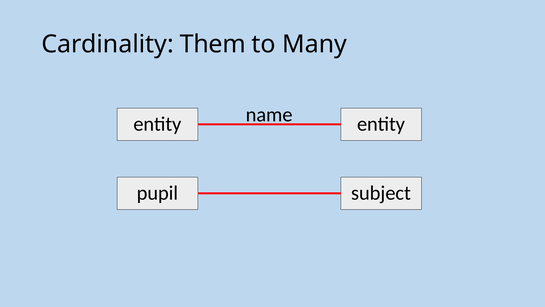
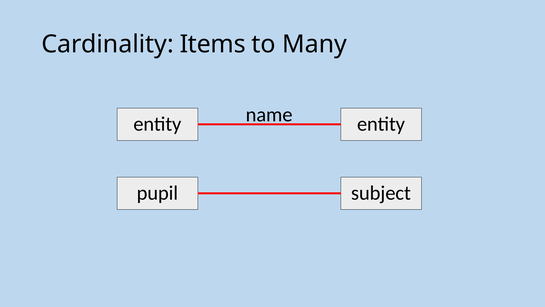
Them: Them -> Items (213, 44)
